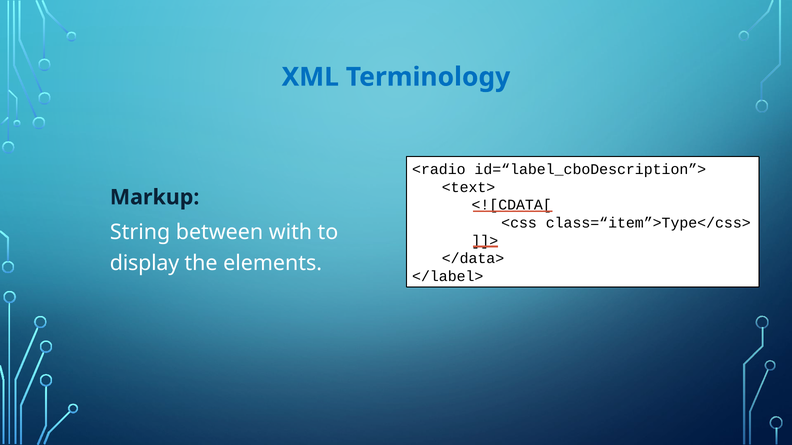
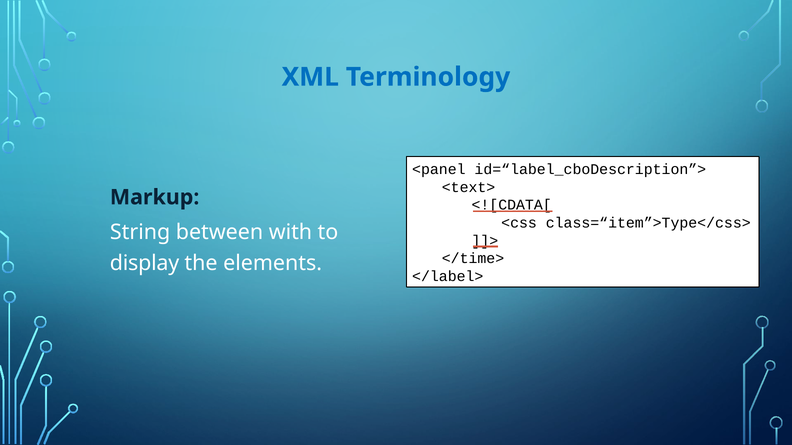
<radio: <radio -> <panel (439, 170)
</data>: </data> -> </time> (473, 259)
